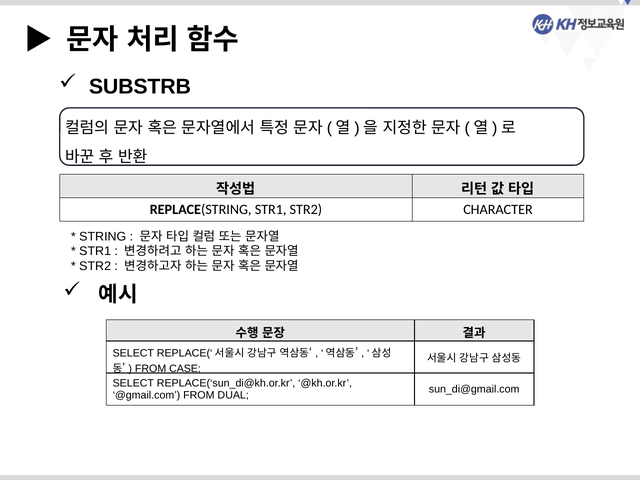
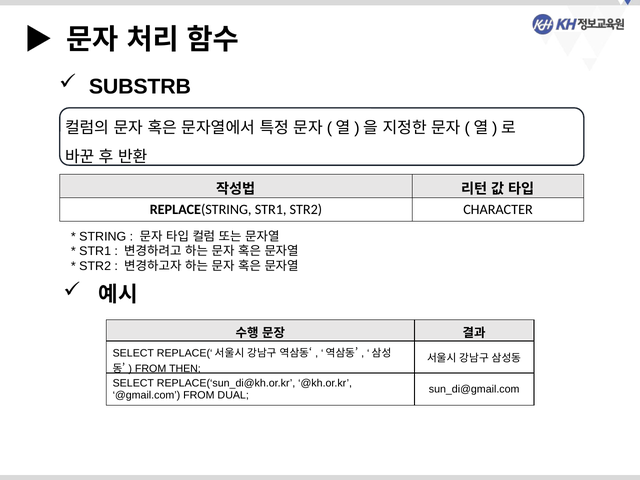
CASE: CASE -> THEN (185, 369)
